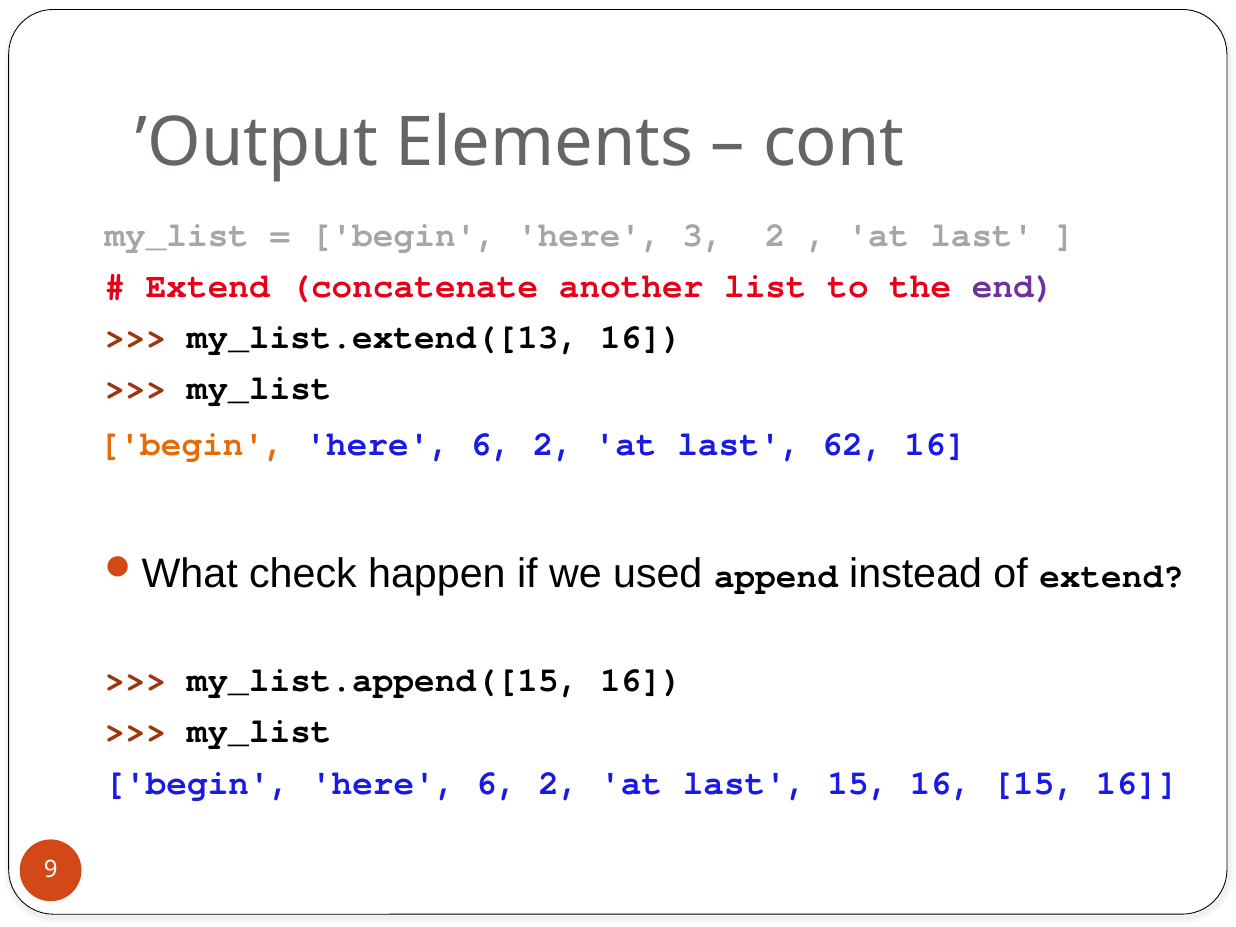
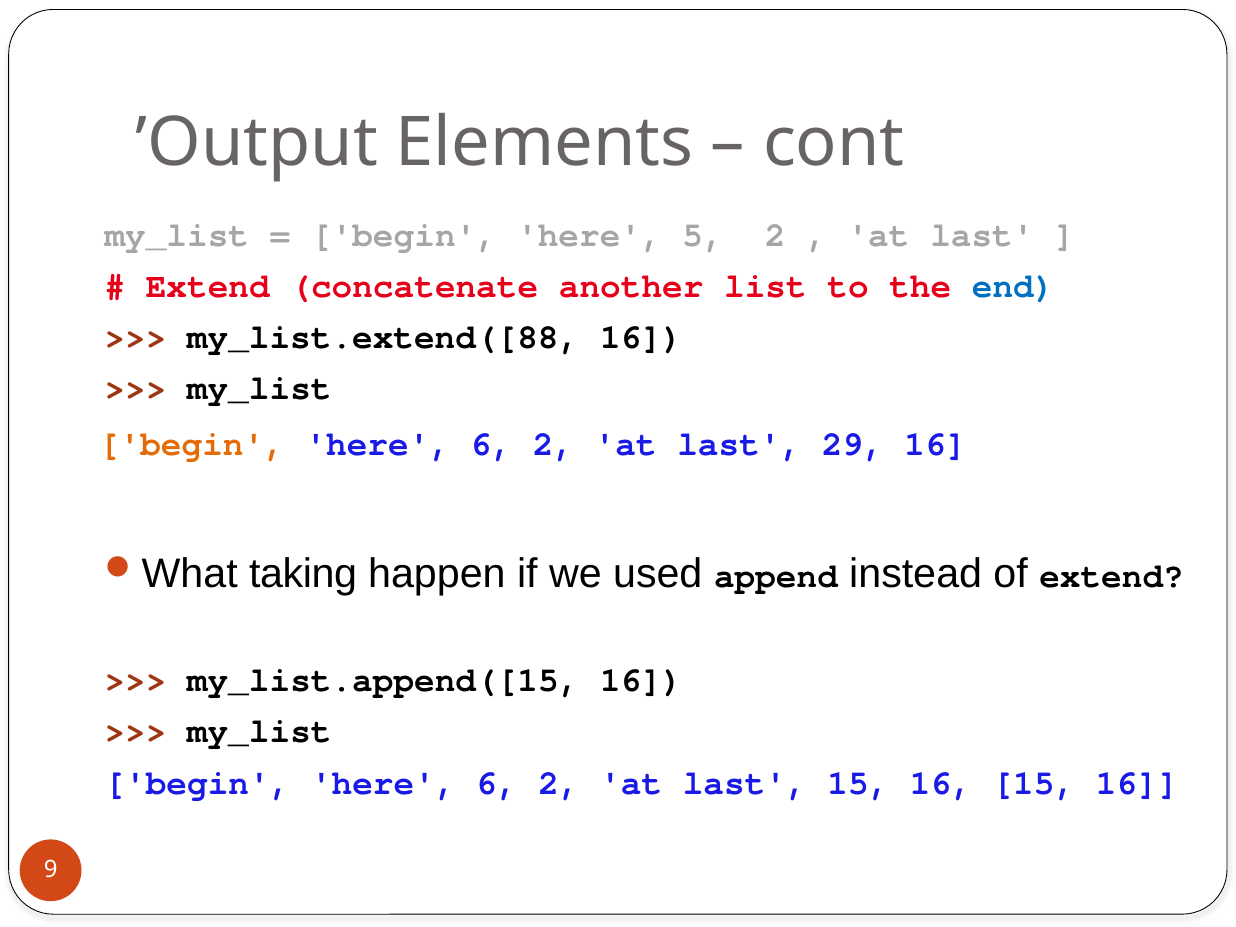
3: 3 -> 5 (703, 235)
end colour: purple -> blue (1013, 286)
my_list.extend([13: my_list.extend([13 -> my_list.extend([88 (383, 337)
62: 62 -> 29 (853, 444)
check: check -> taking (303, 574)
